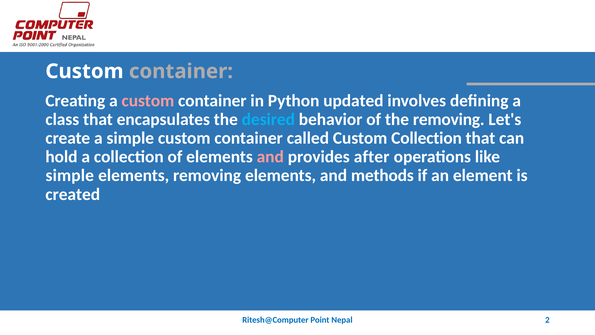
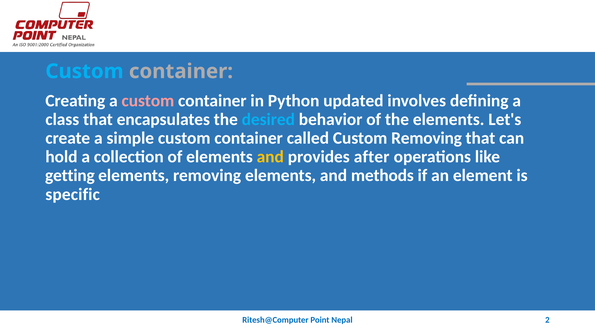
Custom colour: white -> light blue (84, 71)
the removing: removing -> elements (449, 119)
Custom Collection: Collection -> Removing (427, 138)
and colour: pink -> yellow (270, 157)
simple: simple -> getting (70, 175)
created: created -> specific (73, 194)
